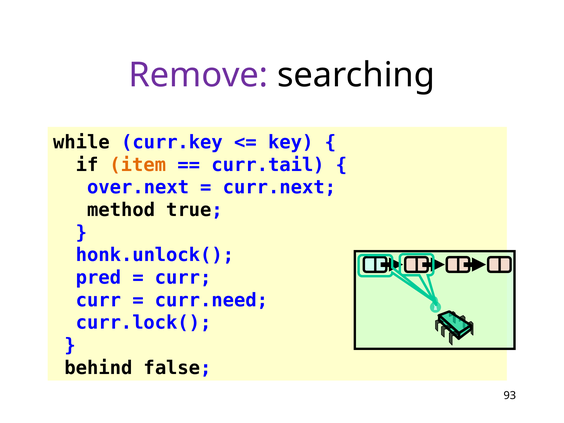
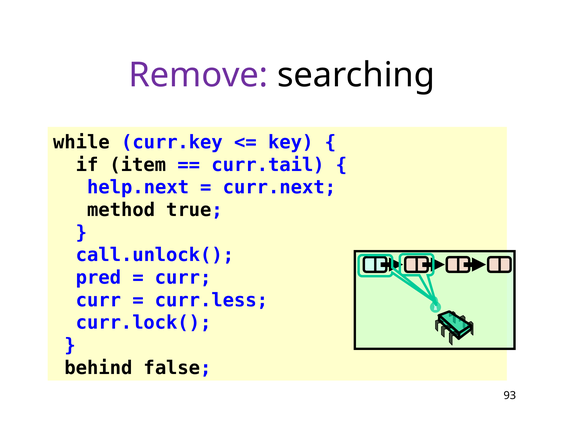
item colour: orange -> black (138, 165)
over.next: over.next -> help.next (138, 187)
honk.unlock(: honk.unlock( -> call.unlock( (155, 255)
curr.need: curr.need -> curr.less (212, 300)
